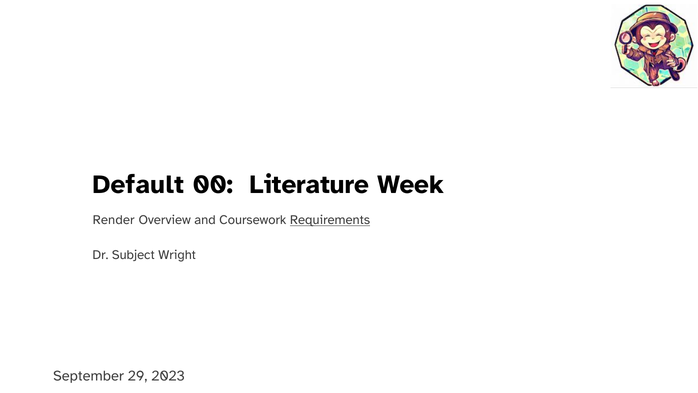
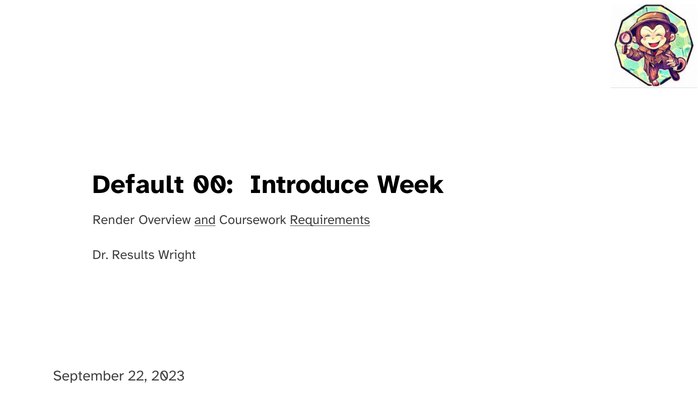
Literature: Literature -> Introduce (309, 185)
and underline: none -> present (205, 220)
Subject: Subject -> Results (133, 255)
29: 29 -> 22 (138, 375)
